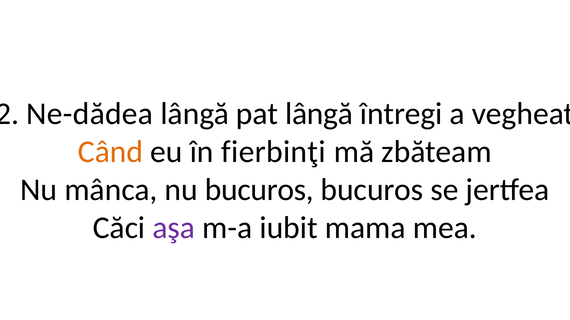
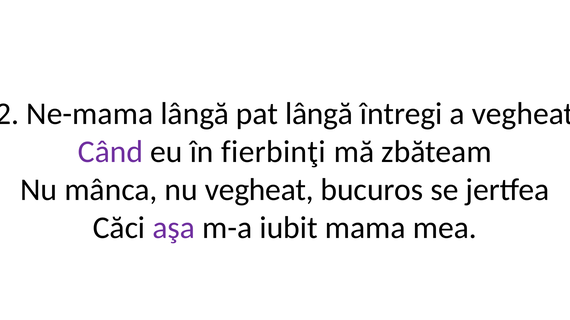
Ne-dădea: Ne-dădea -> Ne-mama (90, 114)
Când colour: orange -> purple (111, 152)
nu bucuros: bucuros -> vegheat (259, 190)
